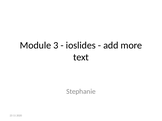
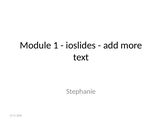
3: 3 -> 1 (56, 46)
